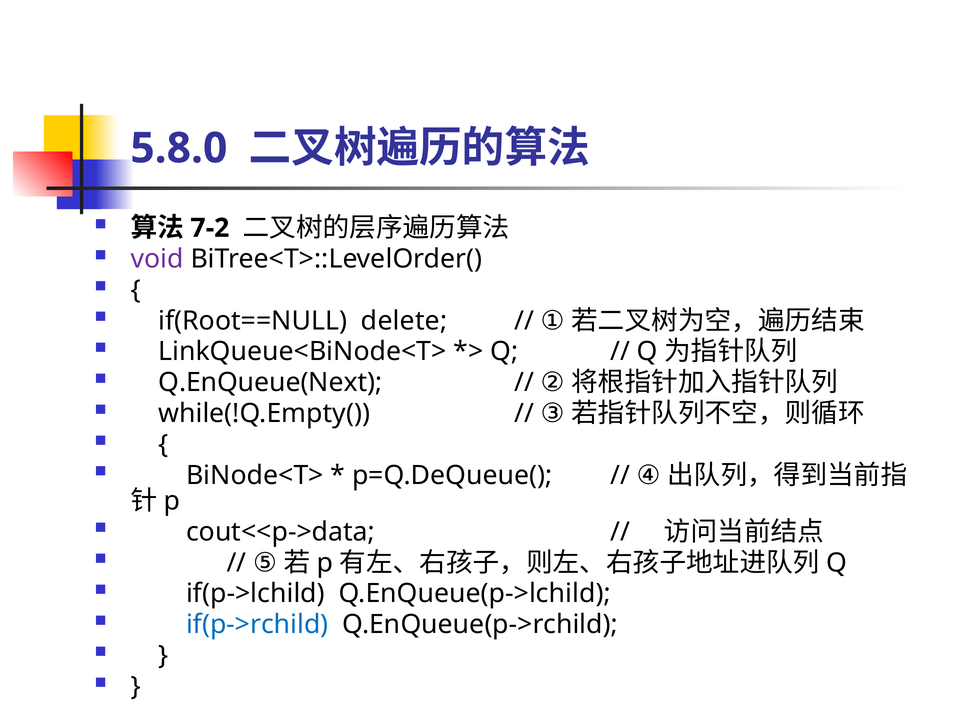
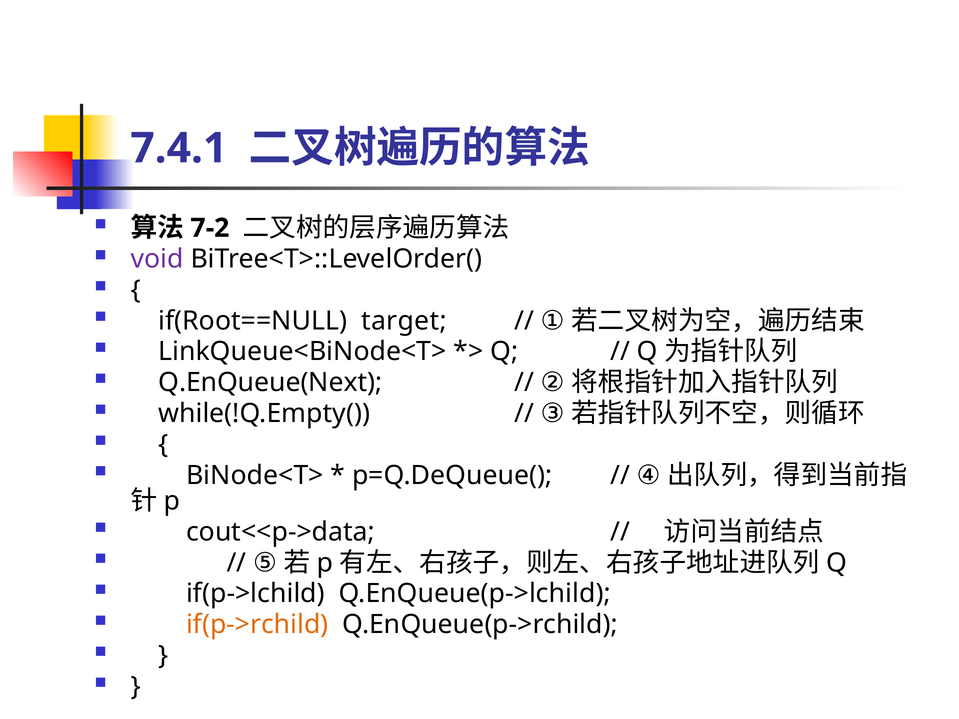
5.8.0: 5.8.0 -> 7.4.1 (179, 148)
delete: delete -> target (404, 321)
if(p->rchild colour: blue -> orange (257, 625)
